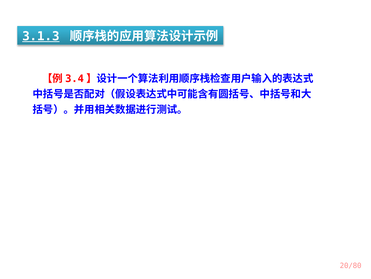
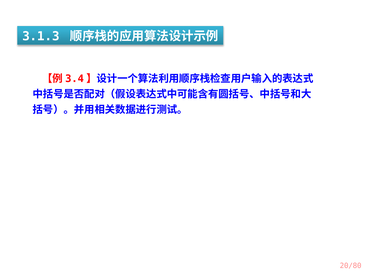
3.1.3 underline: present -> none (41, 36)
